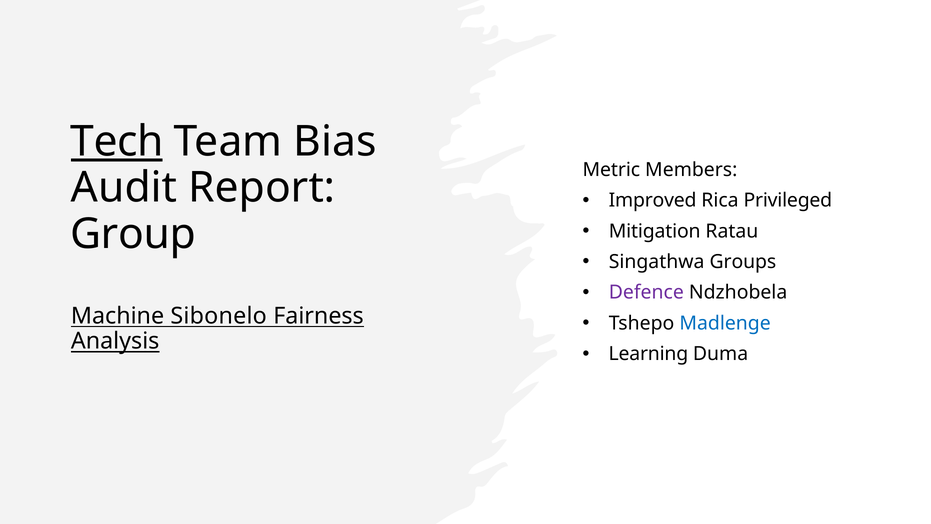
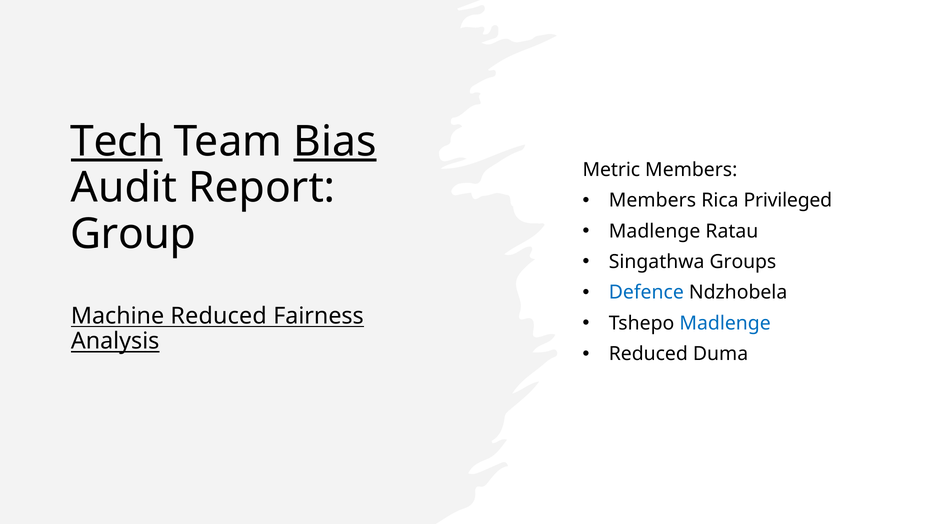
Bias underline: none -> present (335, 142)
Improved: Improved -> Members (652, 200)
Mitigation: Mitigation -> Madlenge (655, 231)
Defence colour: purple -> blue (646, 292)
Machine Sibonelo: Sibonelo -> Reduced (219, 316)
Learning: Learning -> Reduced (648, 354)
